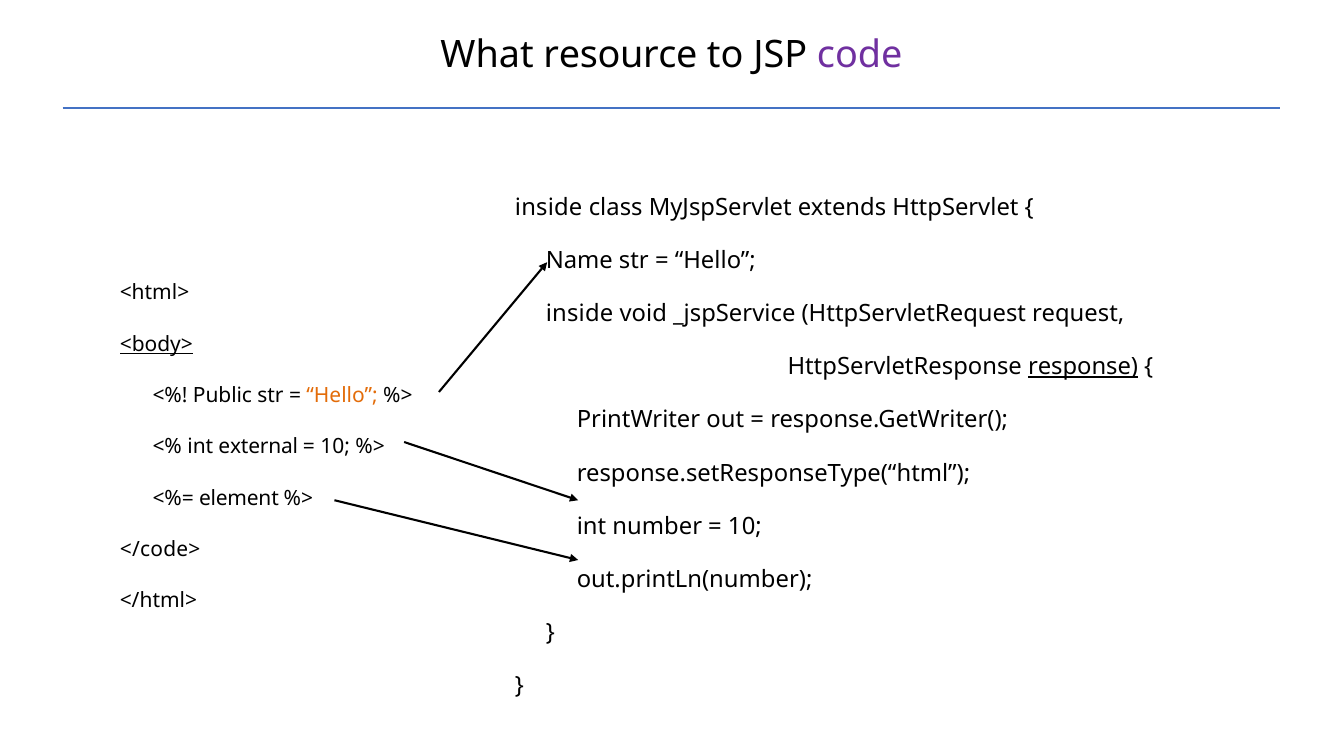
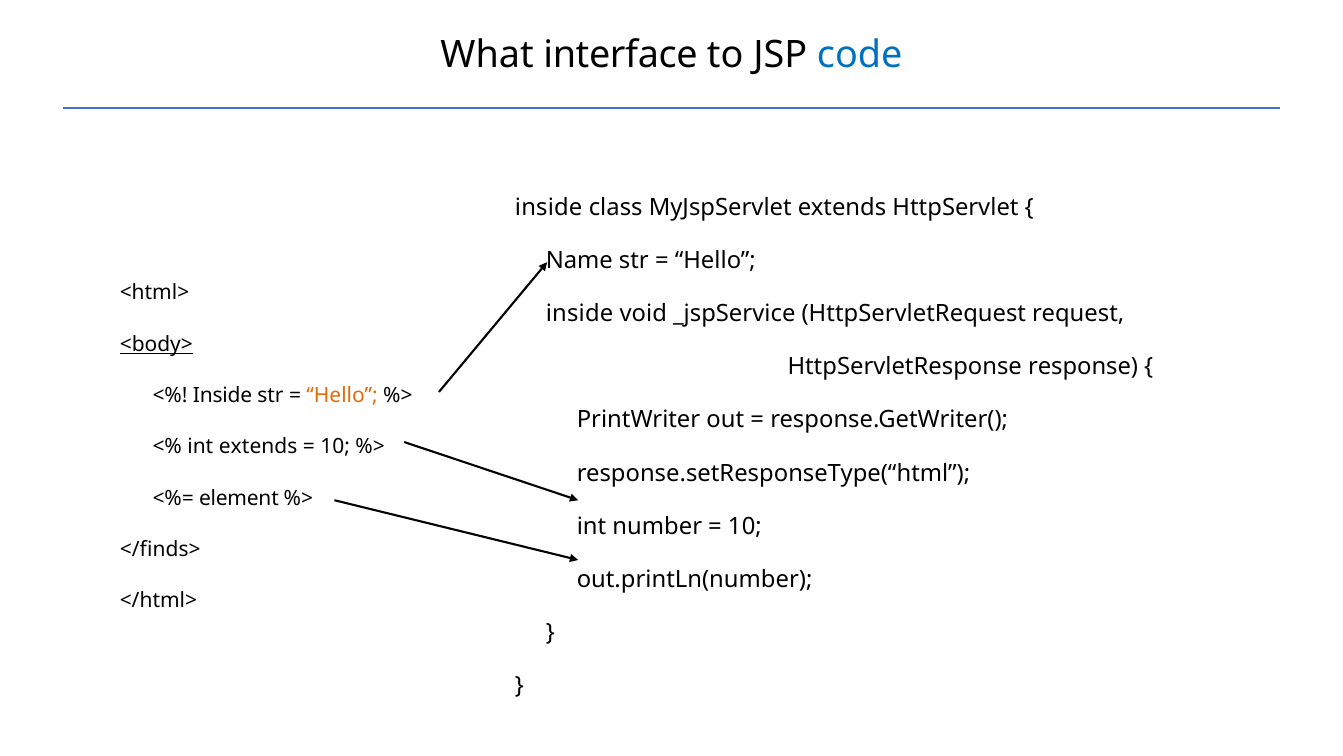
resource: resource -> interface (621, 55)
code colour: purple -> blue (860, 55)
response underline: present -> none (1083, 367)
Public: Public -> Inside (223, 395)
int external: external -> extends (258, 447)
</code>: </code> -> </finds> (160, 549)
